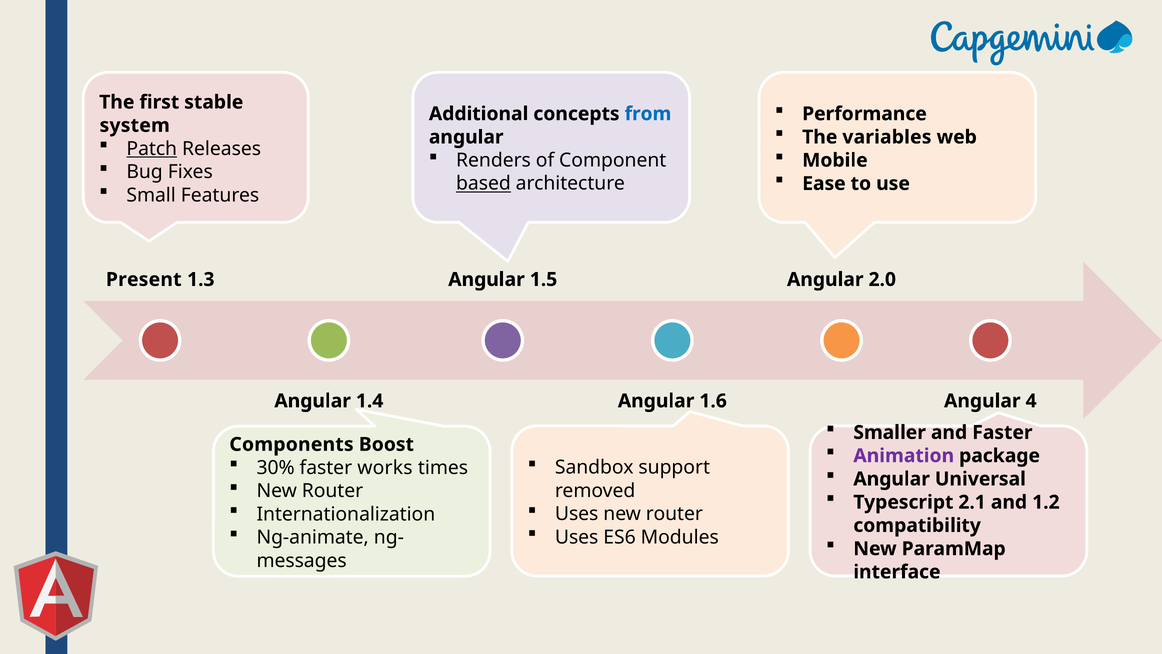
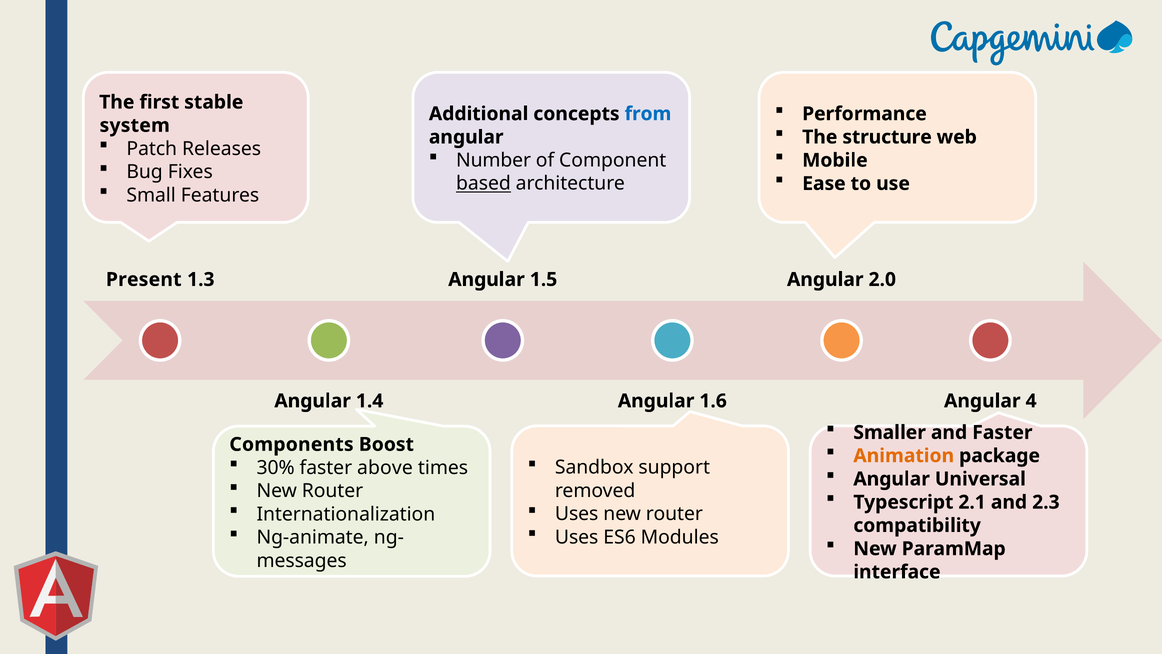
variables: variables -> structure (887, 137)
Patch underline: present -> none (152, 149)
Renders: Renders -> Number (494, 160)
Animation colour: purple -> orange (904, 456)
works: works -> above (385, 467)
1.2: 1.2 -> 2.3 (1046, 502)
